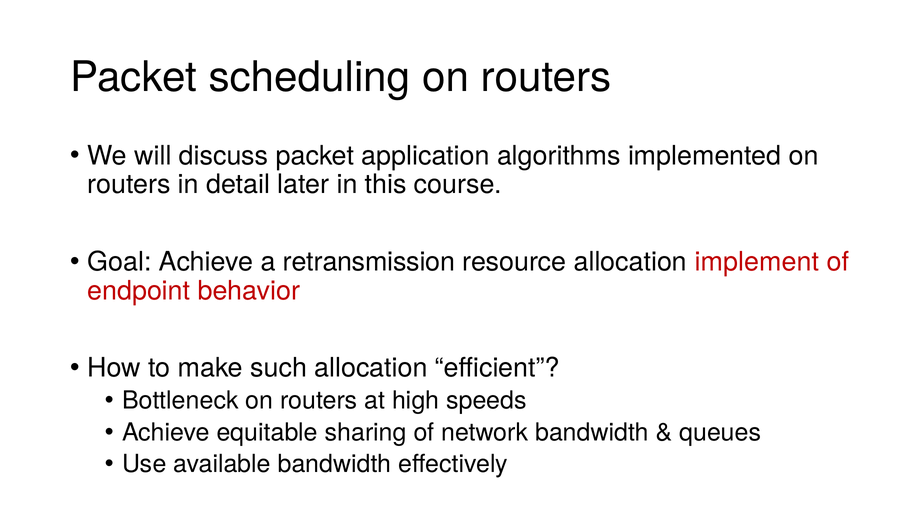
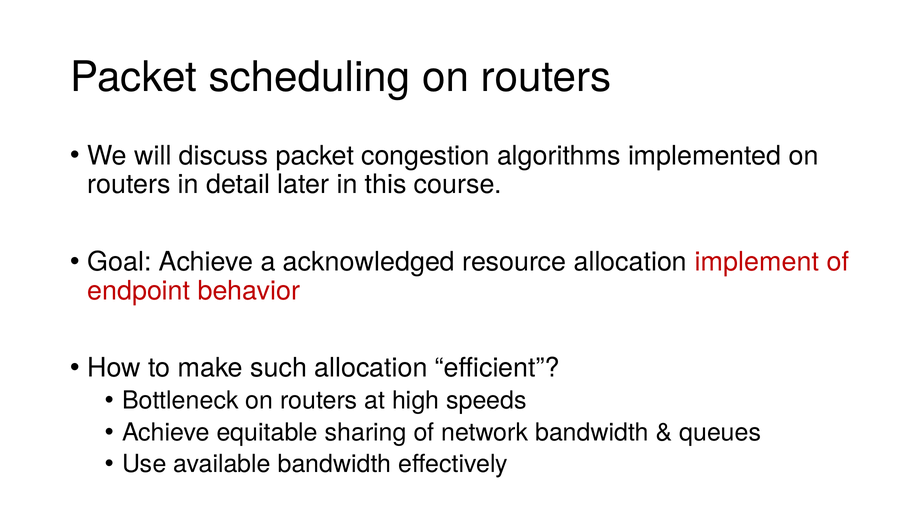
application: application -> congestion (426, 156)
retransmission: retransmission -> acknowledged (369, 262)
